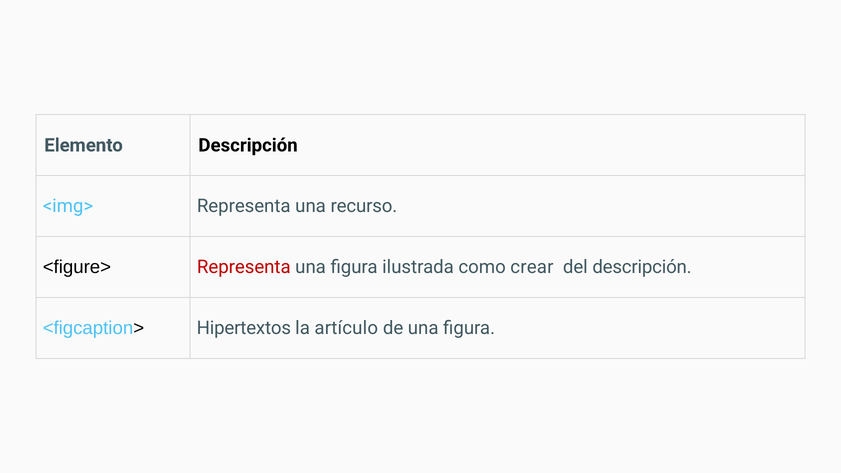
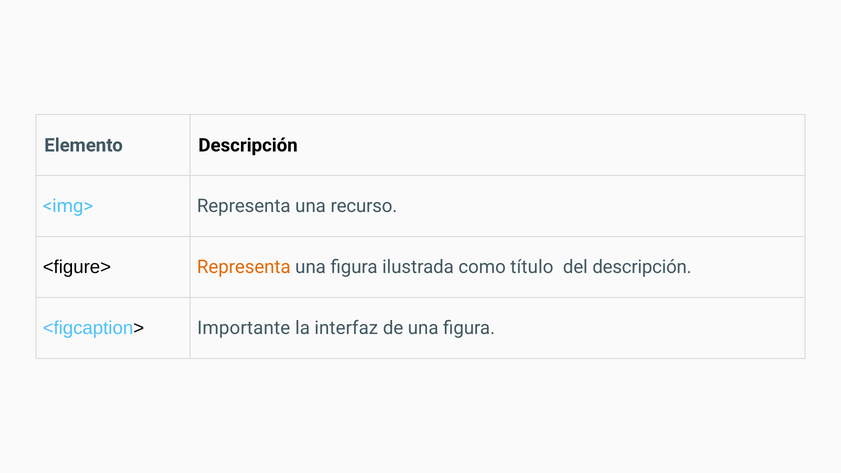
Representa colour: red -> orange (244, 267)
crear: crear -> título (532, 267)
Hipertextos: Hipertextos -> Importante (244, 328)
artículo: artículo -> interfaz (346, 328)
